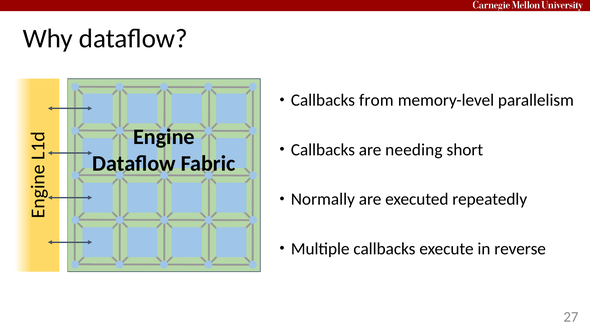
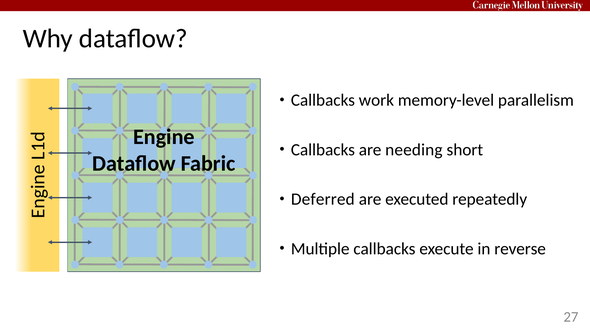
from: from -> work (376, 100)
Normally: Normally -> Deferred (323, 199)
